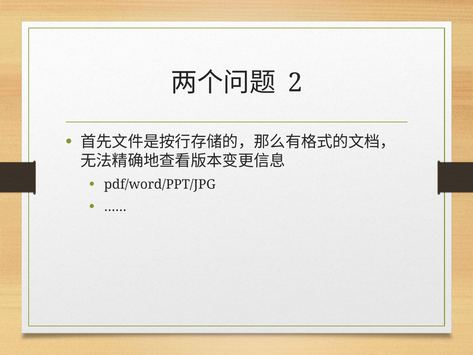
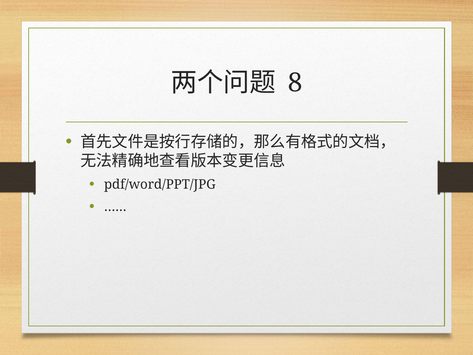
2: 2 -> 8 (295, 83)
